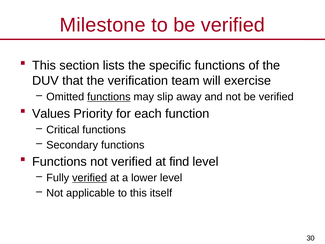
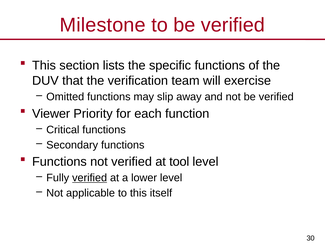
functions underline: present -> none (109, 97)
Values: Values -> Viewer (51, 113)
find: find -> tool (179, 162)
